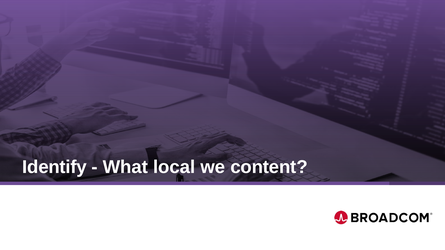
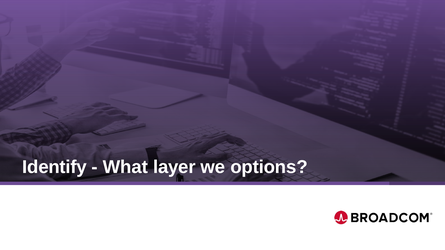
local: local -> layer (174, 167)
content: content -> options (269, 167)
